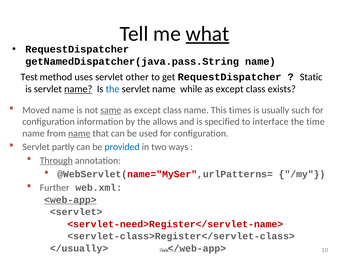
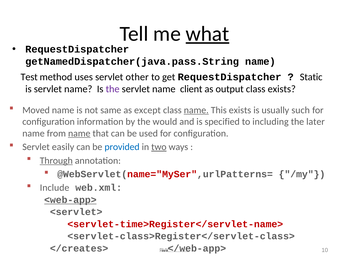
name underline: present -> none (78, 89)
the colour: blue -> purple (113, 89)
while: while -> client (191, 89)
except: except -> output (230, 89)
same underline: present -> none (111, 110)
name underline: none -> present (196, 110)
This times: times -> exists (240, 110)
allows: allows -> would (165, 122)
interface: interface -> including (271, 122)
time: time -> later (316, 122)
partly: partly -> easily (63, 147)
two underline: none -> present (159, 147)
Further: Further -> Include (55, 188)
<servlet-need>Register</servlet-name>: <servlet-need>Register</servlet-name> -> <servlet-time>Register</servlet-name> (175, 224)
</usually>: </usually> -> </creates> (79, 248)
